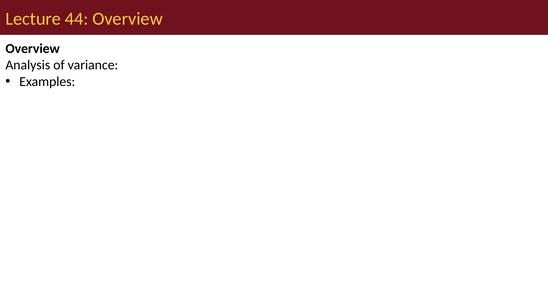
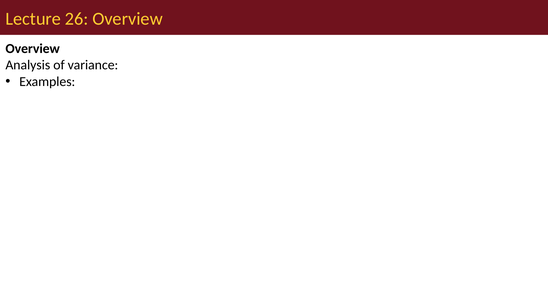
44: 44 -> 26 (77, 19)
